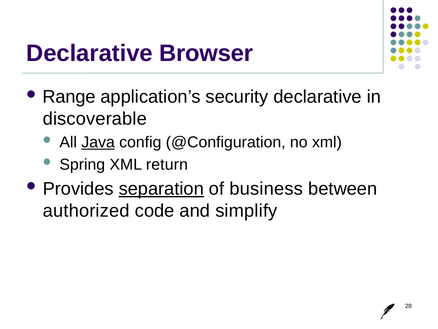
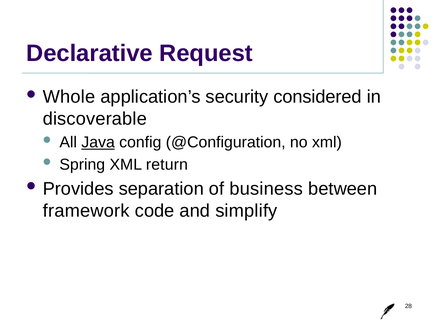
Browser: Browser -> Request (206, 53)
Range: Range -> Whole (69, 97)
security declarative: declarative -> considered (318, 97)
separation underline: present -> none (161, 188)
authorized: authorized -> framework (86, 210)
